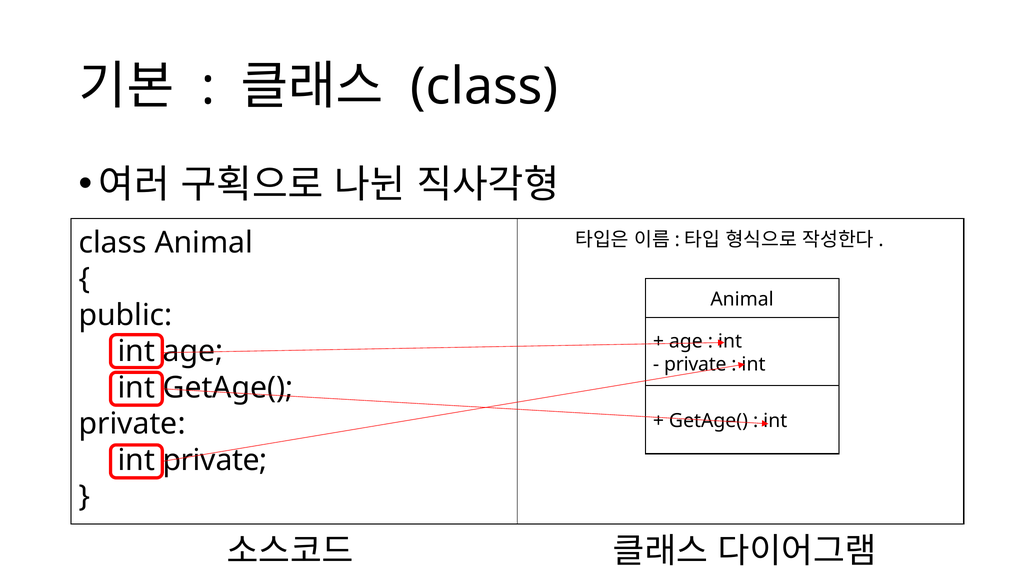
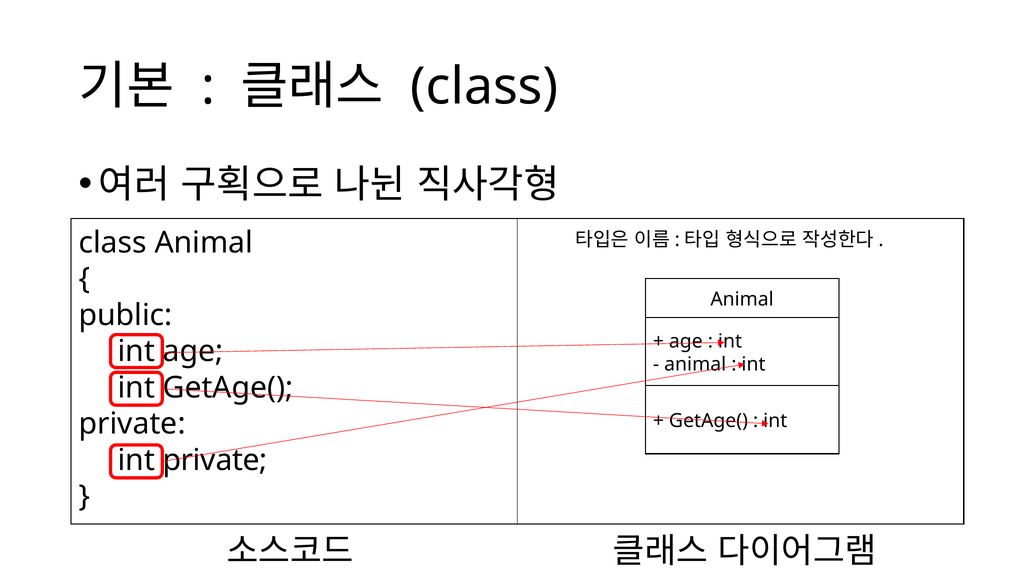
private: private -> animal (695, 365)
